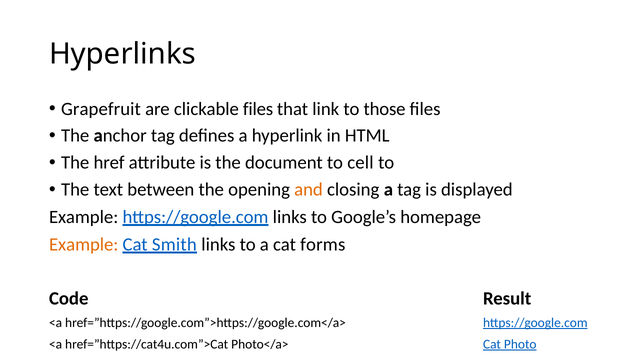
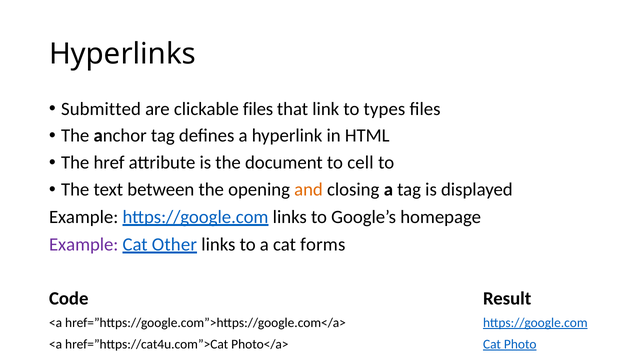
Grapefruit: Grapefruit -> Submitted (101, 109)
those: those -> types (384, 109)
Example colour: orange -> purple (84, 244)
Smith: Smith -> Other (174, 244)
